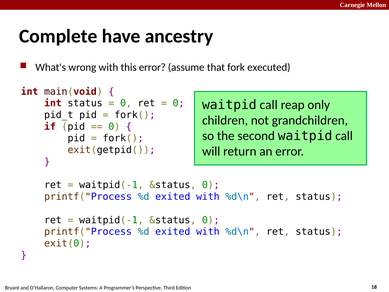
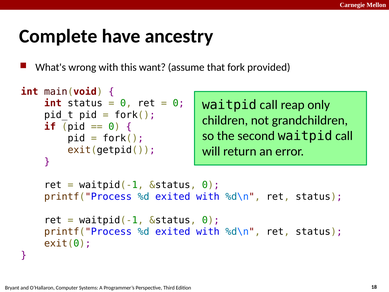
this error: error -> want (152, 67)
executed: executed -> provided (269, 67)
